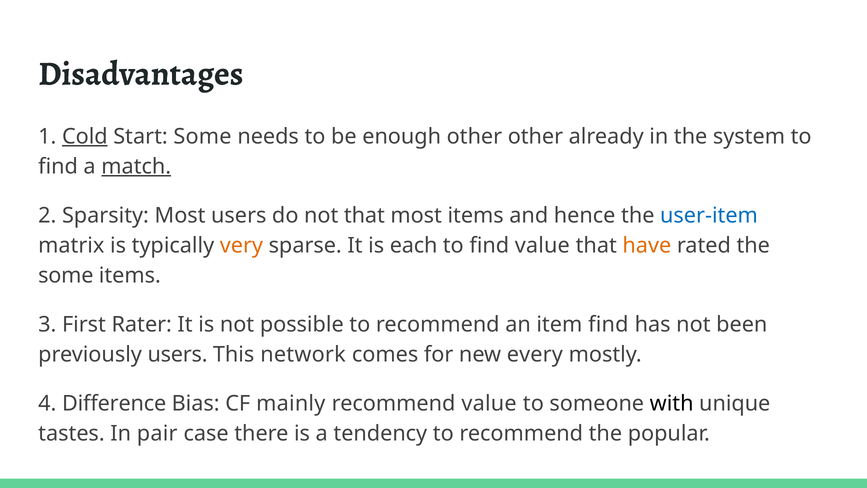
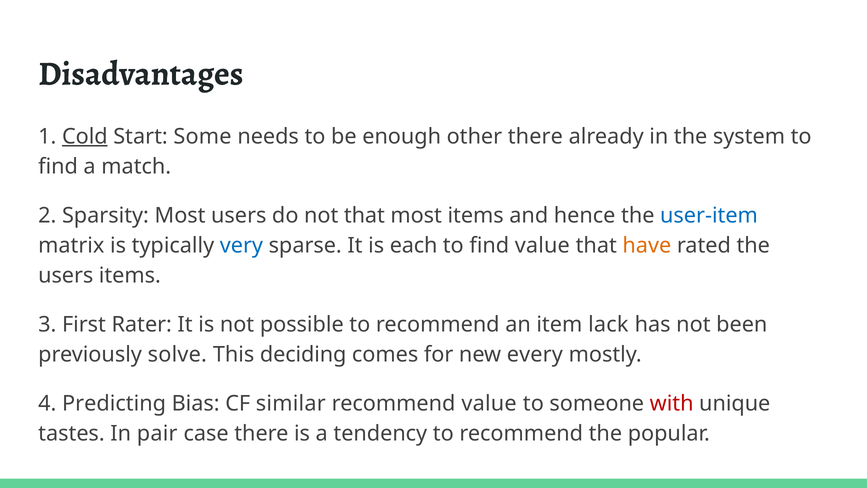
other other: other -> there (535, 136)
match underline: present -> none (136, 166)
very colour: orange -> blue (241, 245)
some: some -> users (66, 275)
item find: find -> lack (608, 324)
previously users: users -> solve (177, 354)
network: network -> deciding (303, 354)
Difference: Difference -> Predicting (114, 403)
mainly: mainly -> similar (291, 403)
with colour: black -> red (672, 403)
